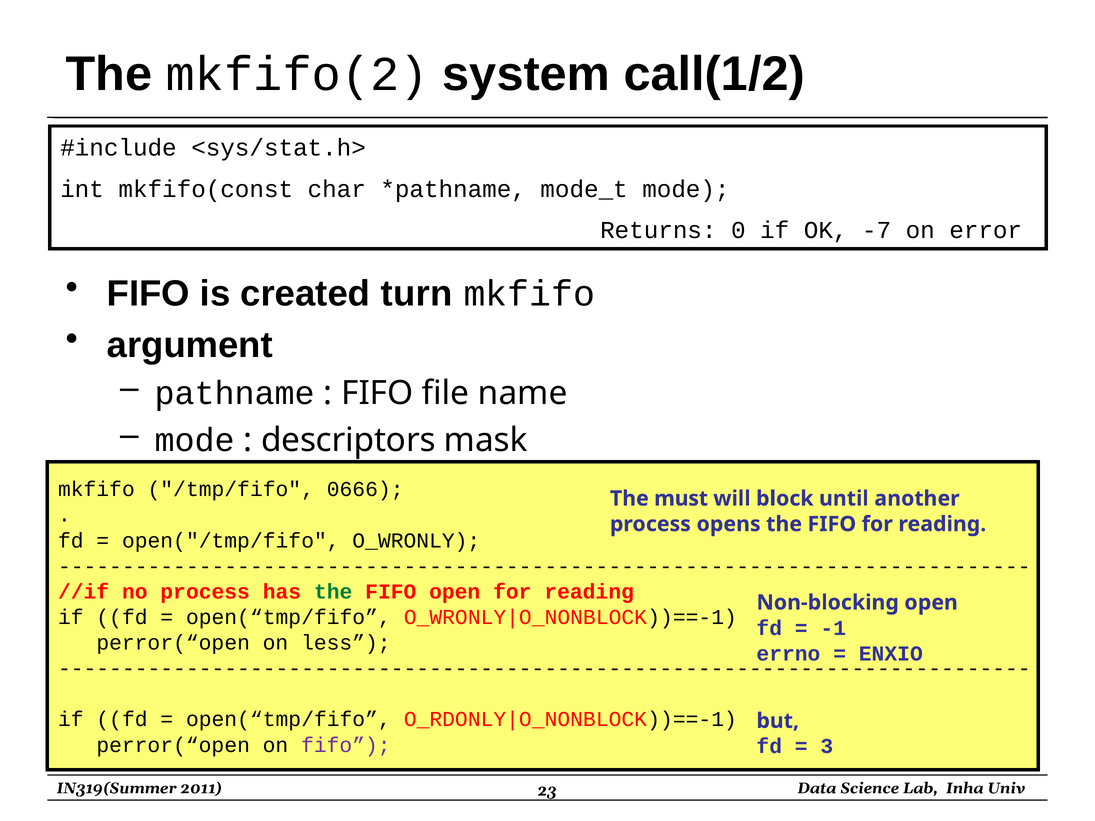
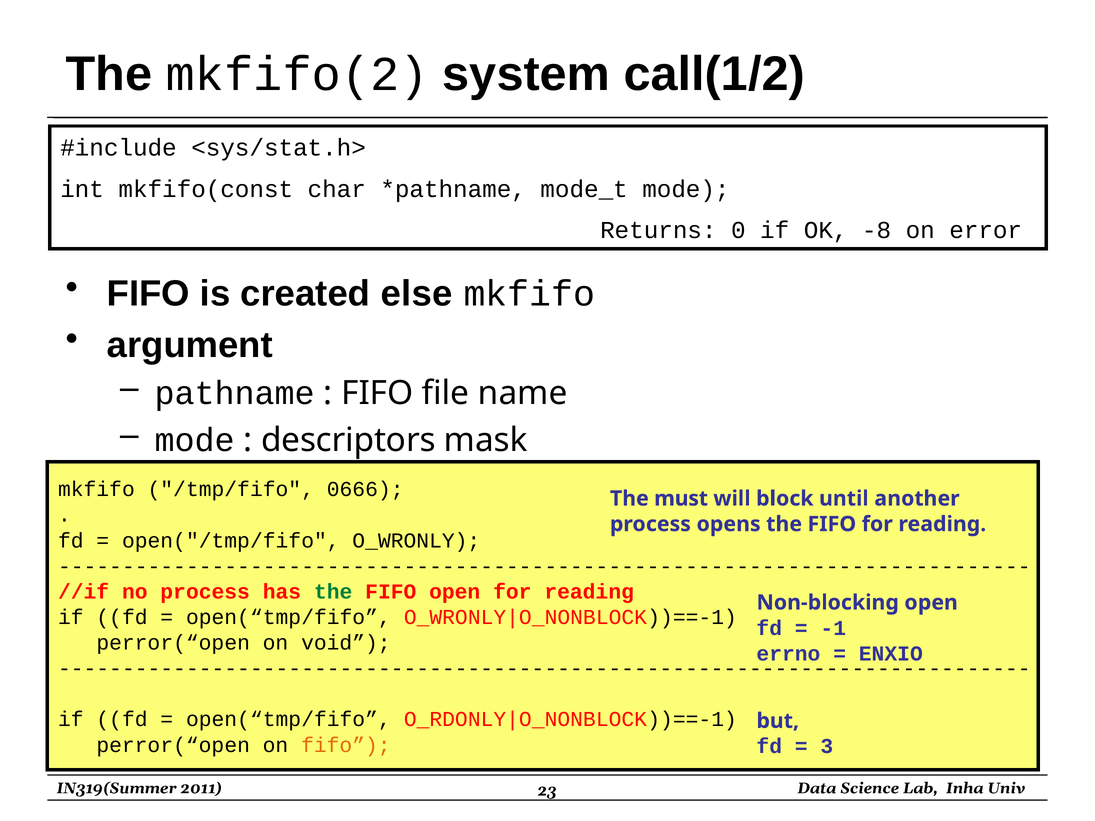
-7: -7 -> -8 (877, 230)
turn: turn -> else (417, 294)
less: less -> void (346, 643)
fifo colour: purple -> orange (346, 745)
